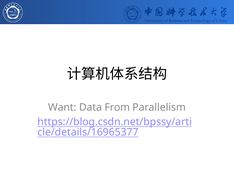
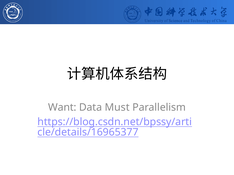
From: From -> Must (117, 108)
